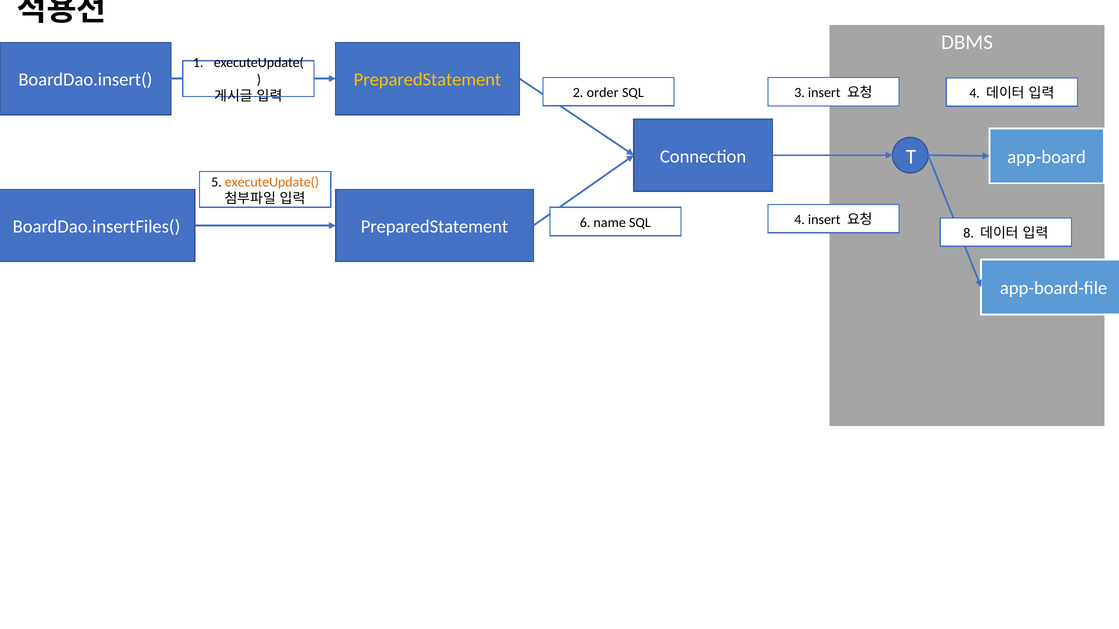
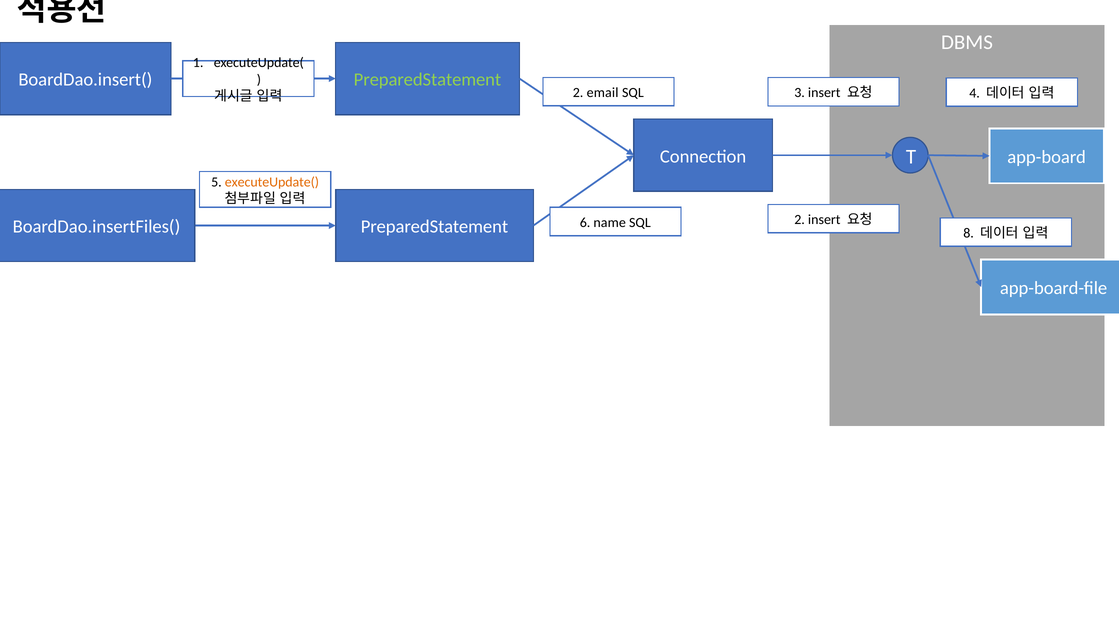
PreparedStatement colour: yellow -> light green (427, 80)
order: order -> email (603, 93)
SQL 4: 4 -> 2 (800, 220)
